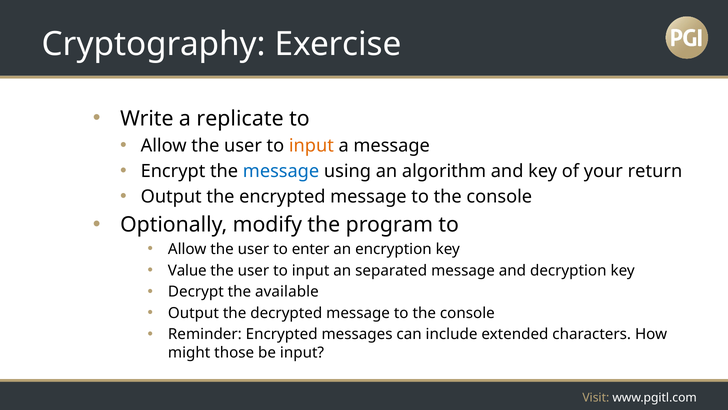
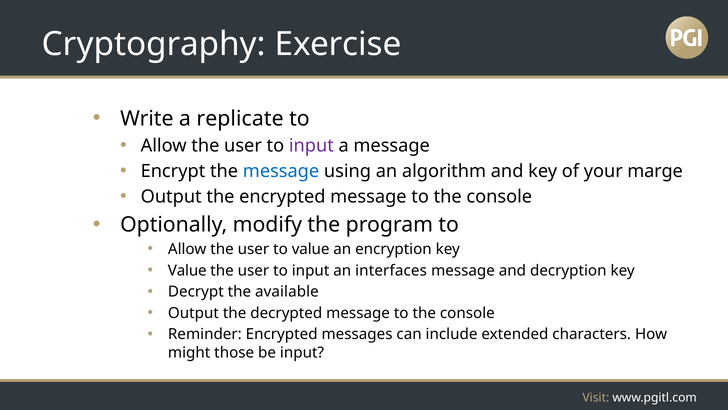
input colour: orange -> purple (311, 146)
return: return -> marge (655, 171)
to enter: enter -> value (311, 249)
separated: separated -> interfaces (391, 270)
